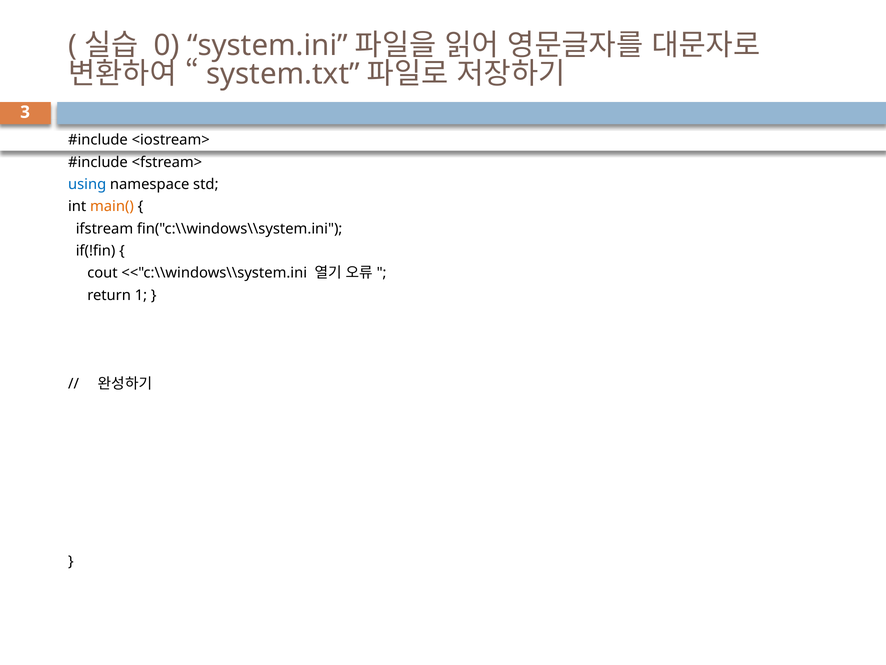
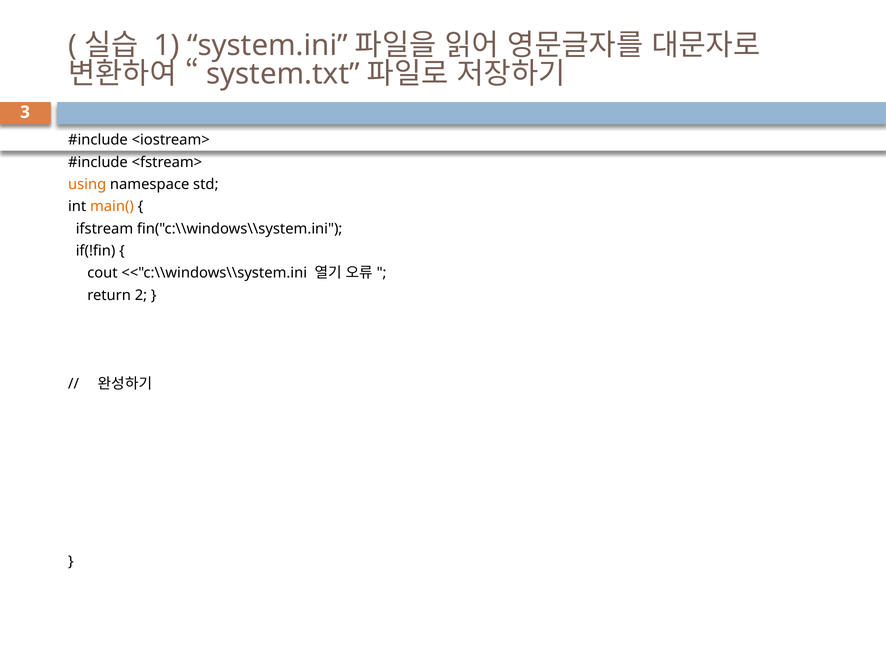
0: 0 -> 1 (167, 45)
using colour: blue -> orange (87, 184)
1: 1 -> 2 (141, 295)
